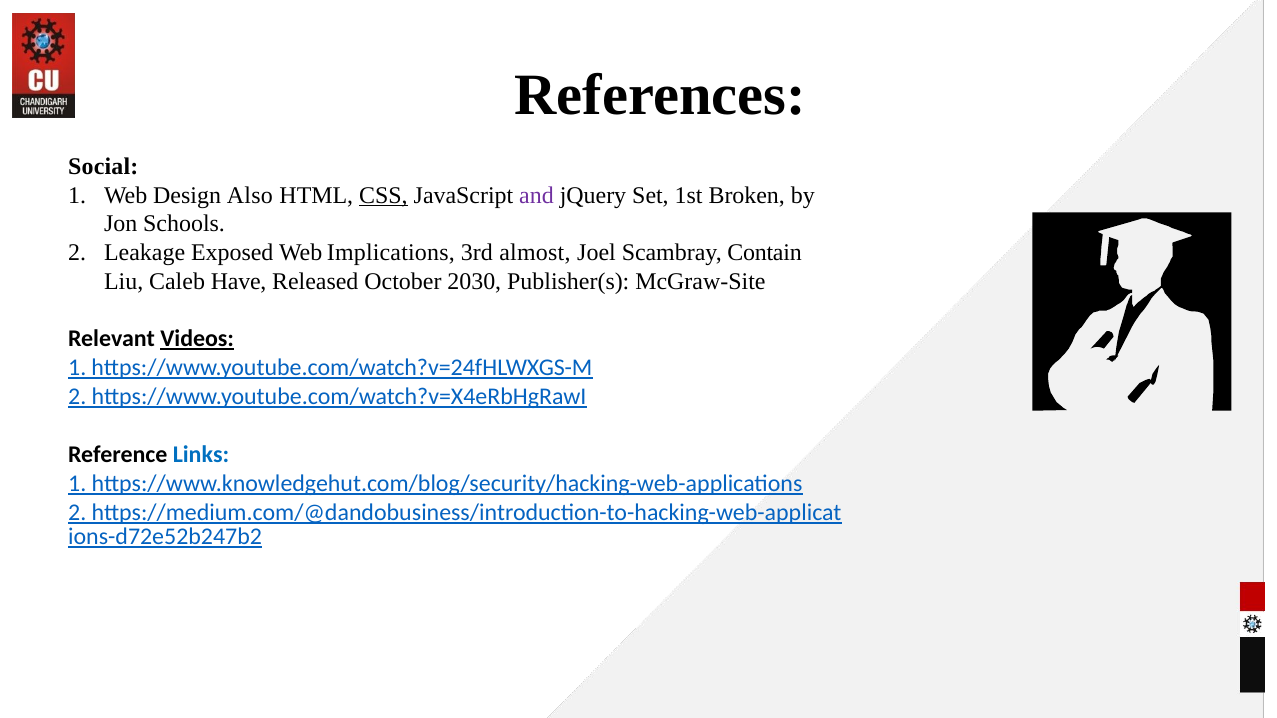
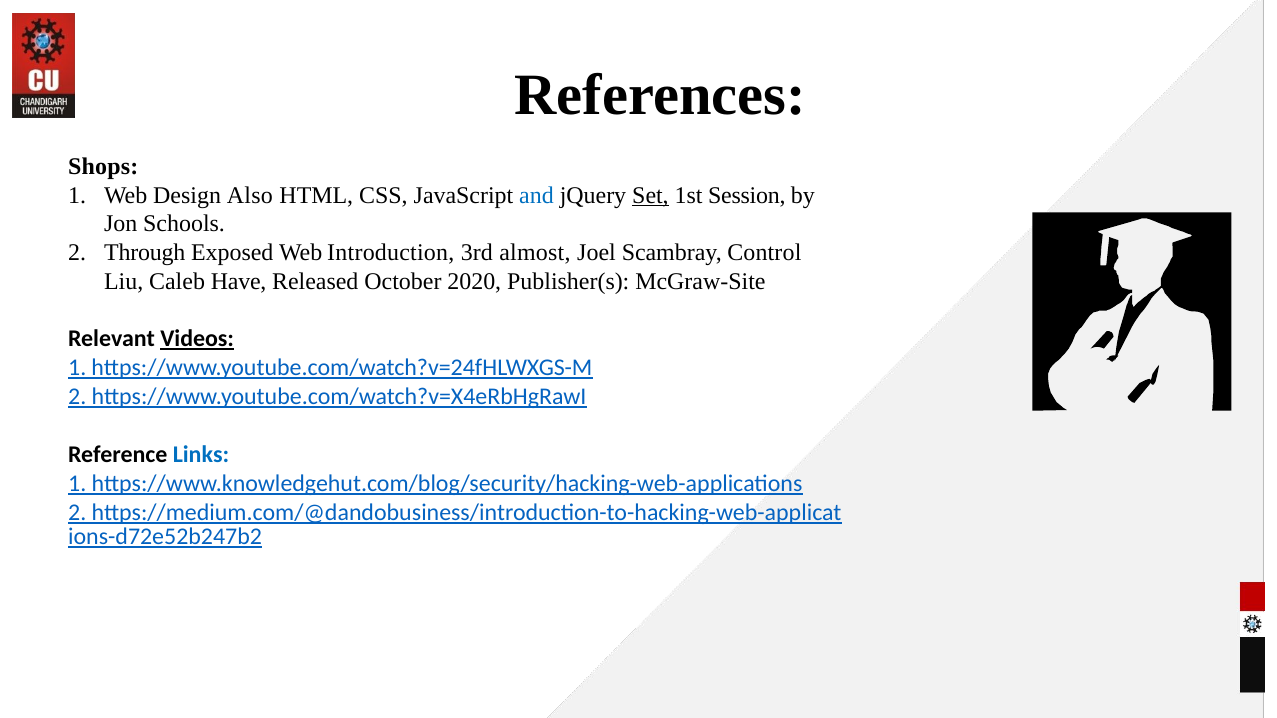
Social: Social -> Shops (103, 166)
CSS underline: present -> none (383, 195)
and colour: purple -> blue (536, 195)
Set underline: none -> present (650, 195)
Broken: Broken -> Session (747, 195)
Leakage: Leakage -> Through (145, 253)
Implications: Implications -> Introduction (391, 253)
Contain: Contain -> Control (764, 253)
2030: 2030 -> 2020 (474, 281)
